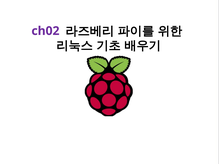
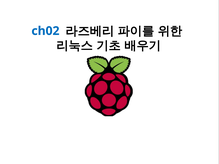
ch02 colour: purple -> blue (45, 31)
